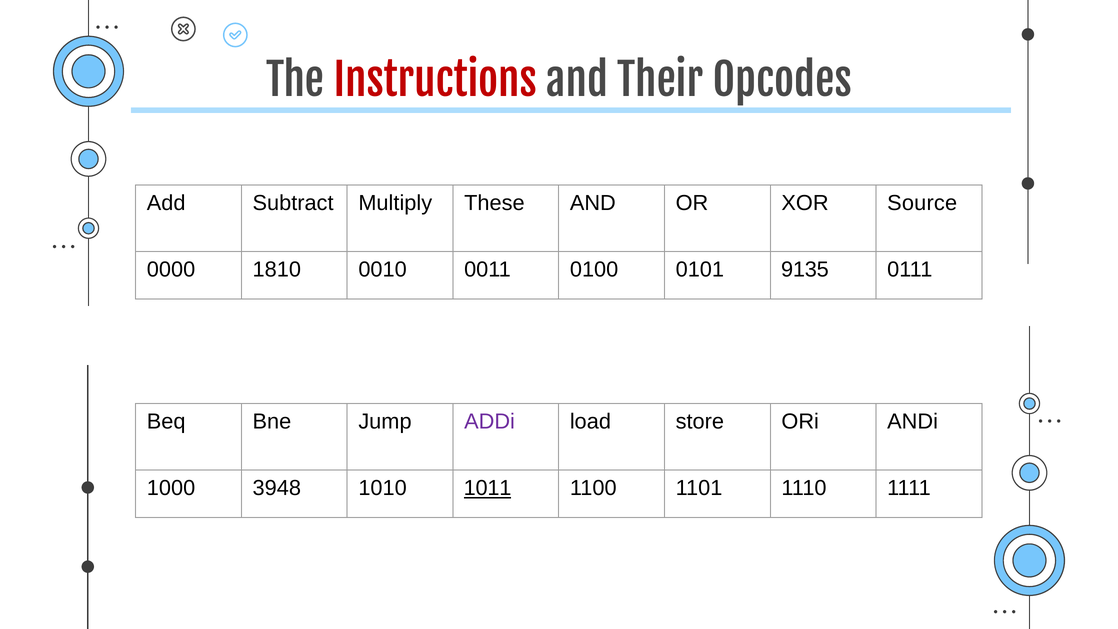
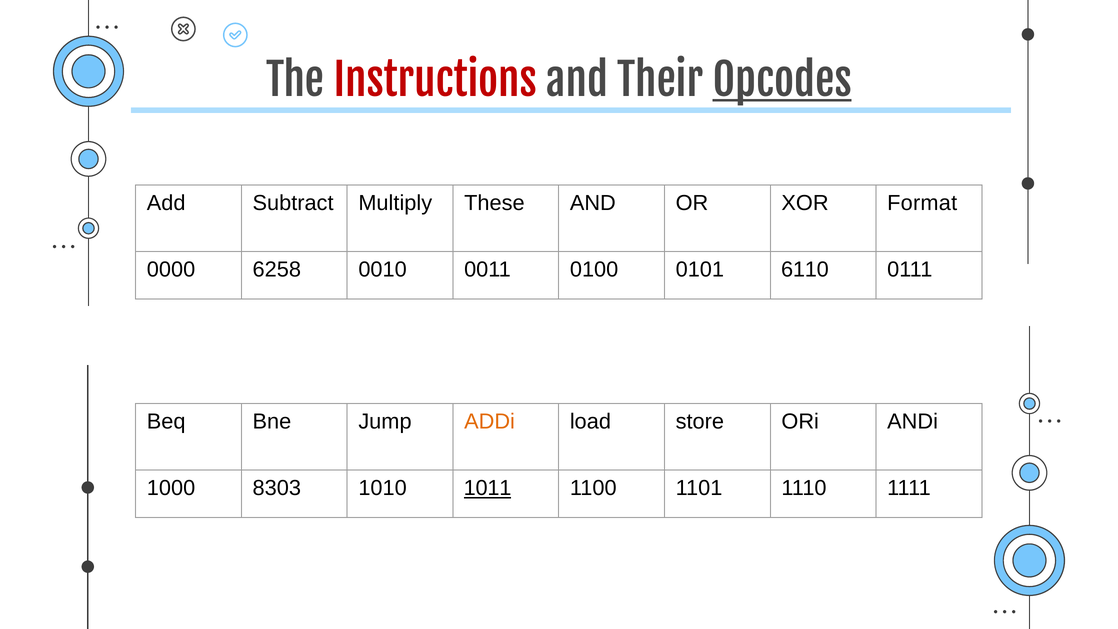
Opcodes underline: none -> present (782, 82)
Source: Source -> Format (922, 203)
1810: 1810 -> 6258 (277, 270)
9135: 9135 -> 6110 (805, 270)
ADDi colour: purple -> orange (490, 422)
3948: 3948 -> 8303 (277, 488)
